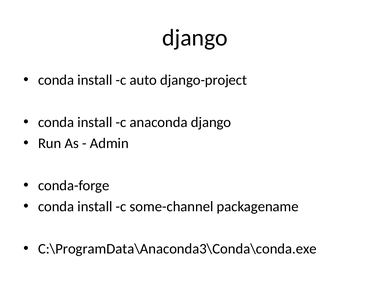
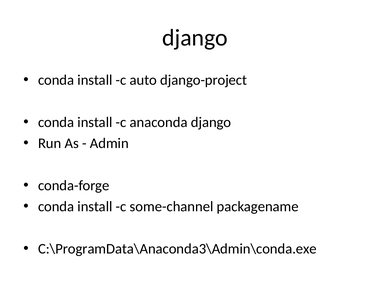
C:\ProgramData\Anaconda3\Conda\conda.exe: C:\ProgramData\Anaconda3\Conda\conda.exe -> C:\ProgramData\Anaconda3\Admin\conda.exe (177, 248)
